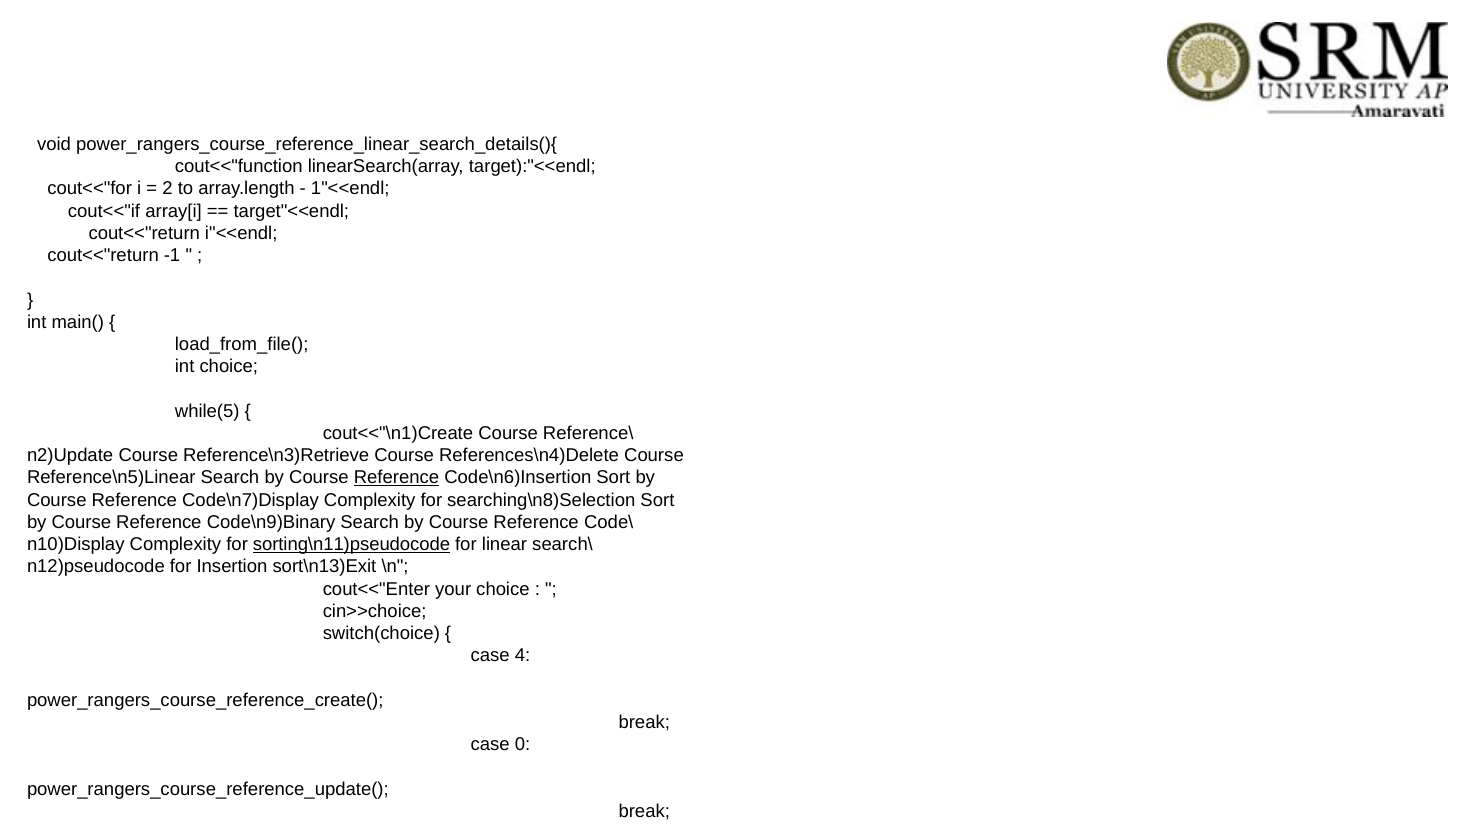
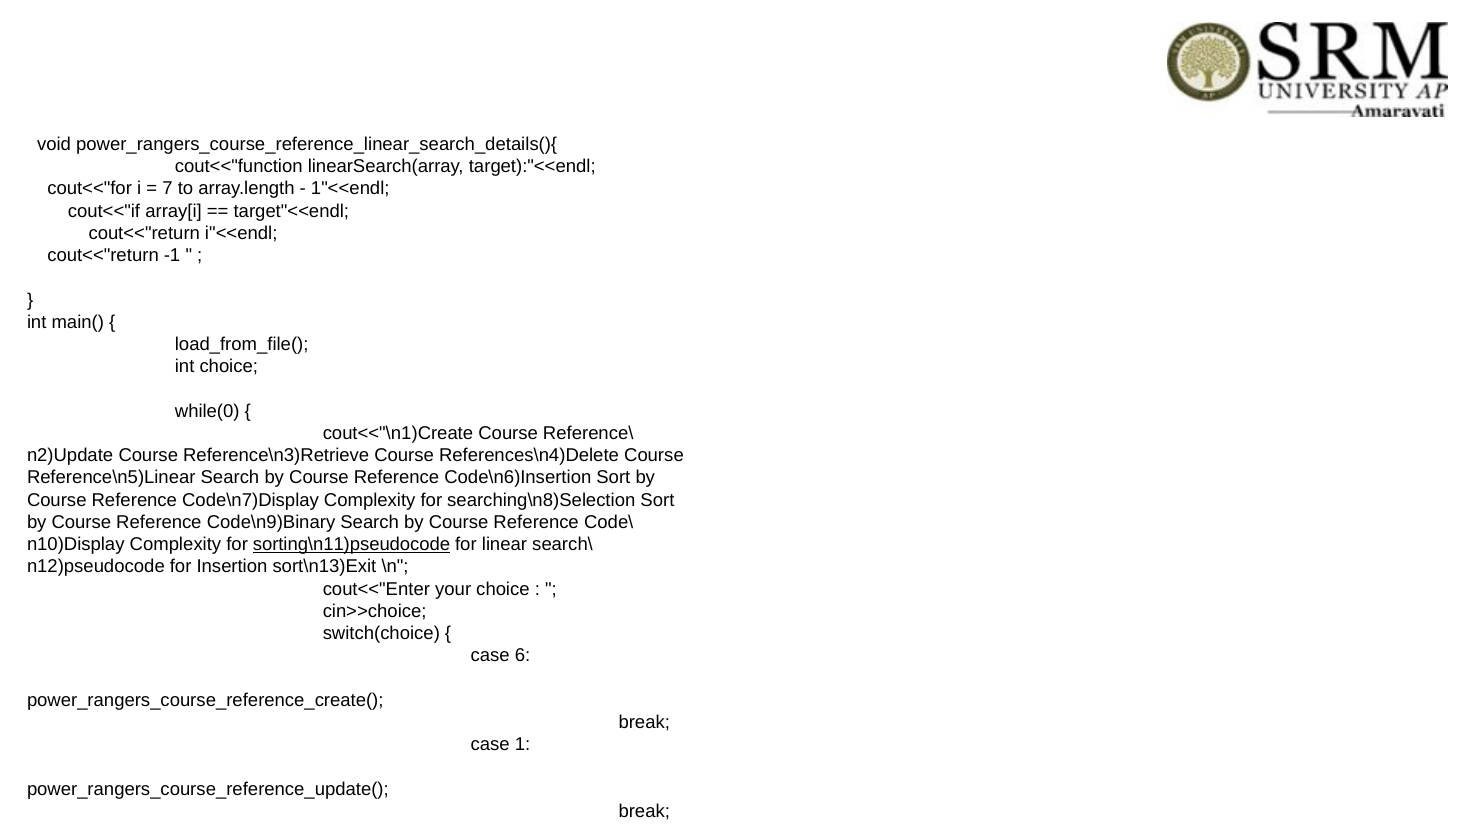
2: 2 -> 7 (167, 189)
while(5: while(5 -> while(0 (207, 411)
Reference underline: present -> none (396, 478)
4: 4 -> 6 (523, 656)
0: 0 -> 1 (523, 745)
